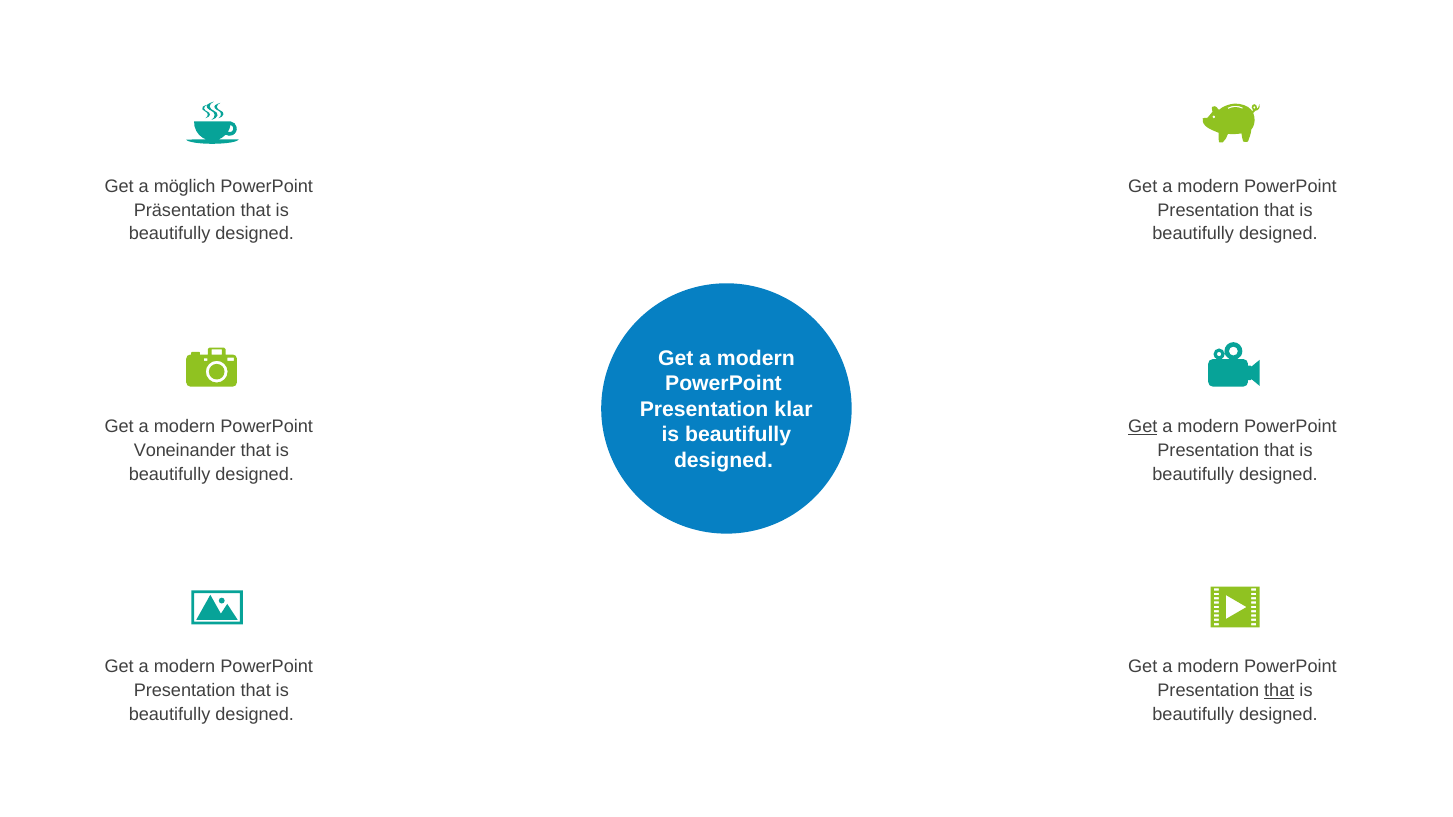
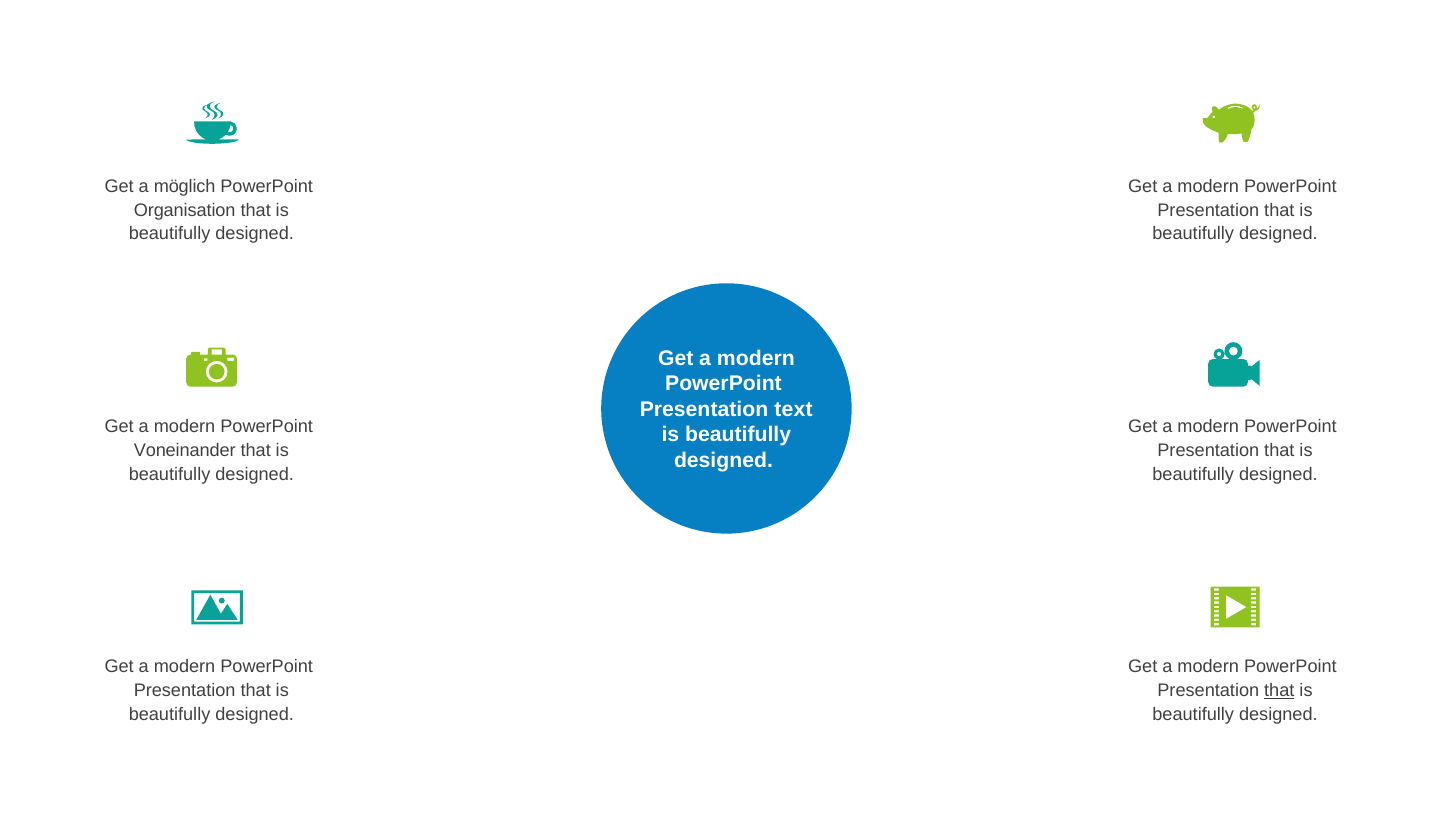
Präsentation: Präsentation -> Organisation (185, 210)
klar: klar -> text (793, 409)
Get underline: present -> none (1143, 427)
